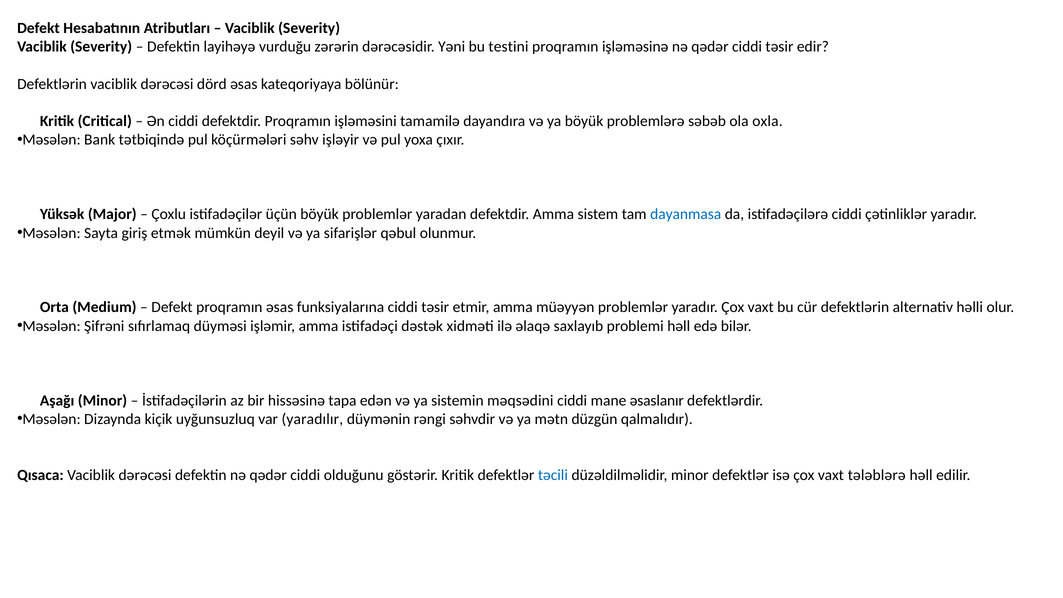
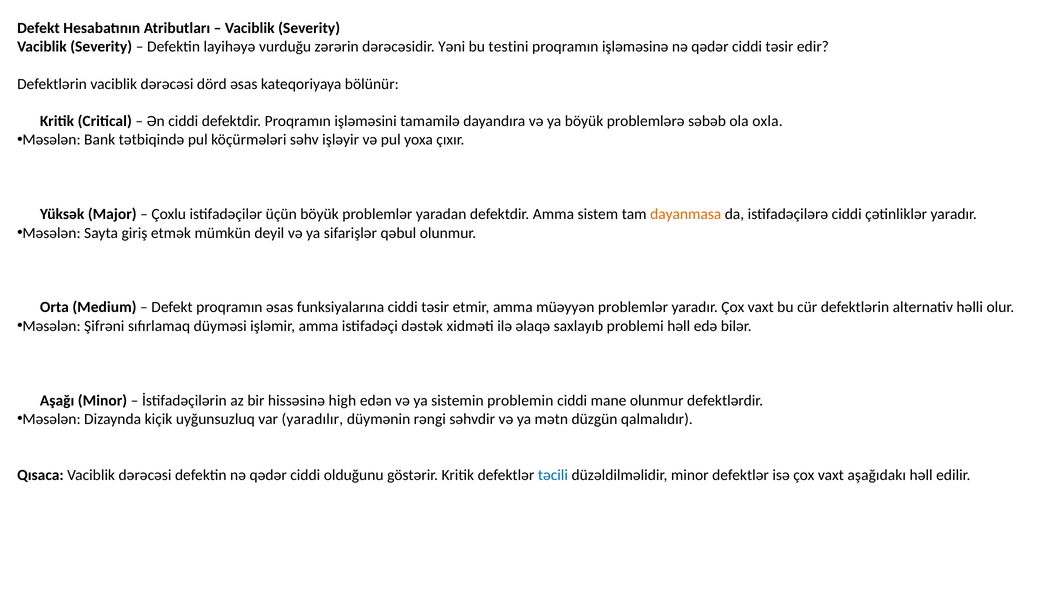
dayanmasa colour: blue -> orange (686, 214)
tapa: tapa -> high (342, 400)
məqsədini: məqsədini -> problemin (520, 400)
mane əsaslanır: əsaslanır -> olunmur (657, 400)
tələblərə: tələblərə -> aşağıdakı (877, 475)
